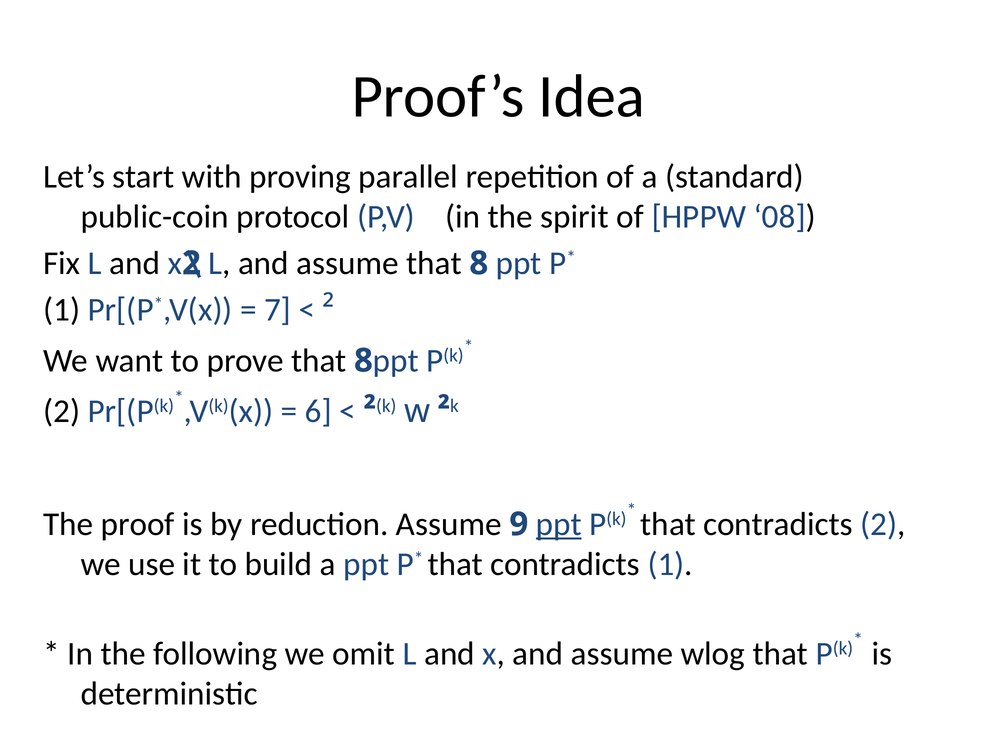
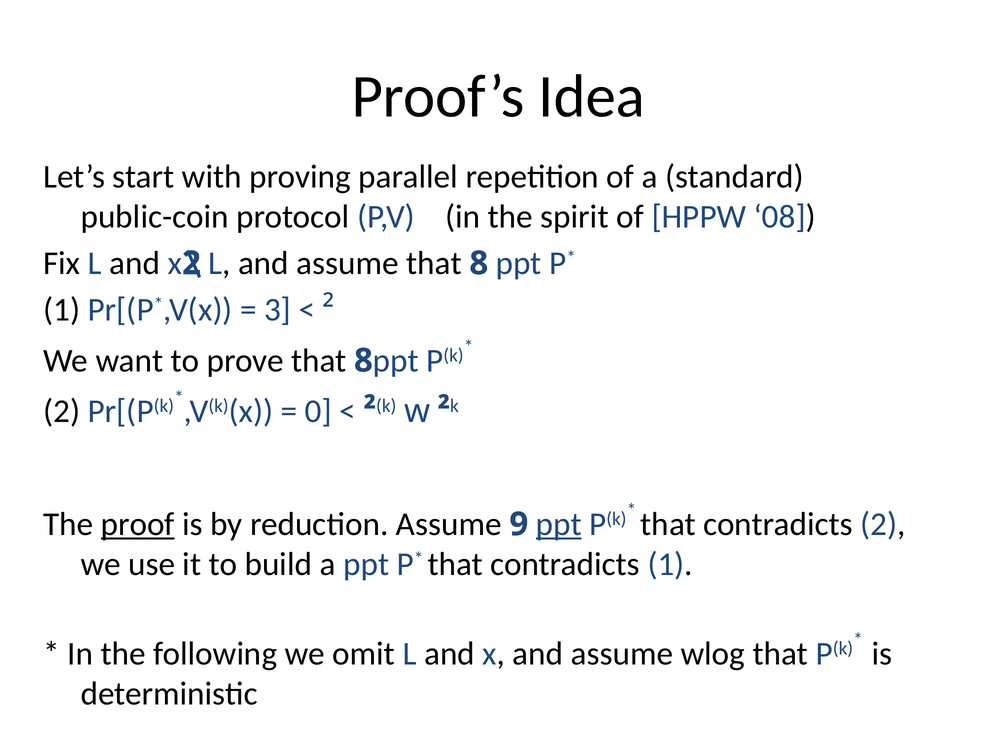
7: 7 -> 3 (278, 310)
6: 6 -> 0 (318, 411)
proof underline: none -> present (138, 524)
